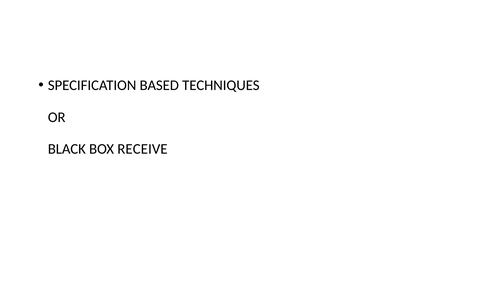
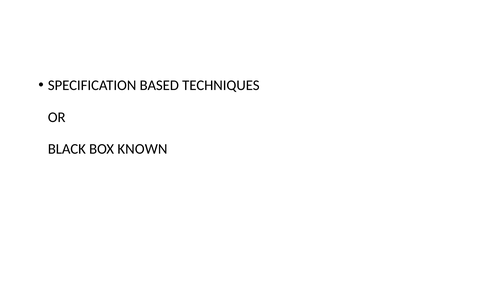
RECEIVE: RECEIVE -> KNOWN (142, 149)
